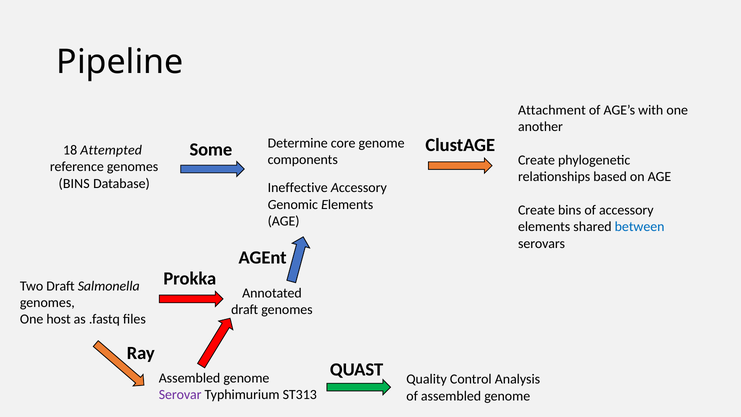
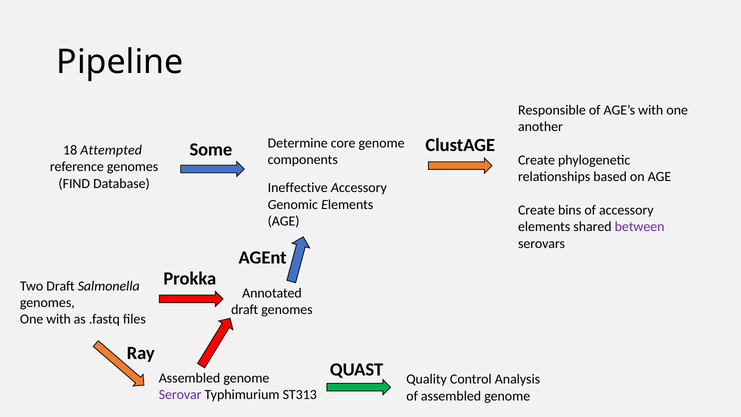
Attachment: Attachment -> Responsible (552, 110)
BINS: BINS -> FIND (74, 183)
between colour: blue -> purple (640, 227)
One host: host -> with (59, 319)
